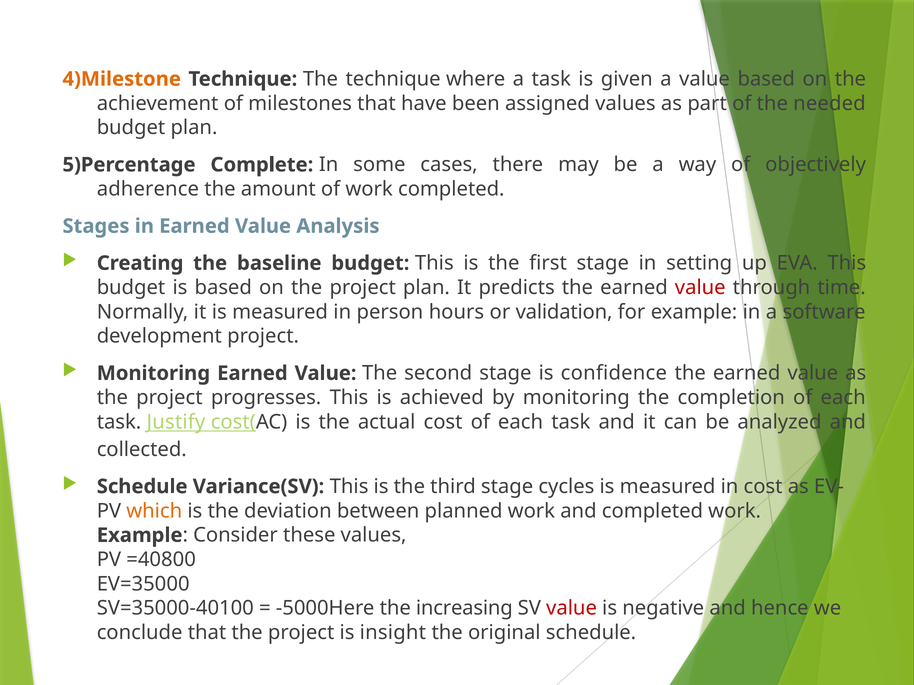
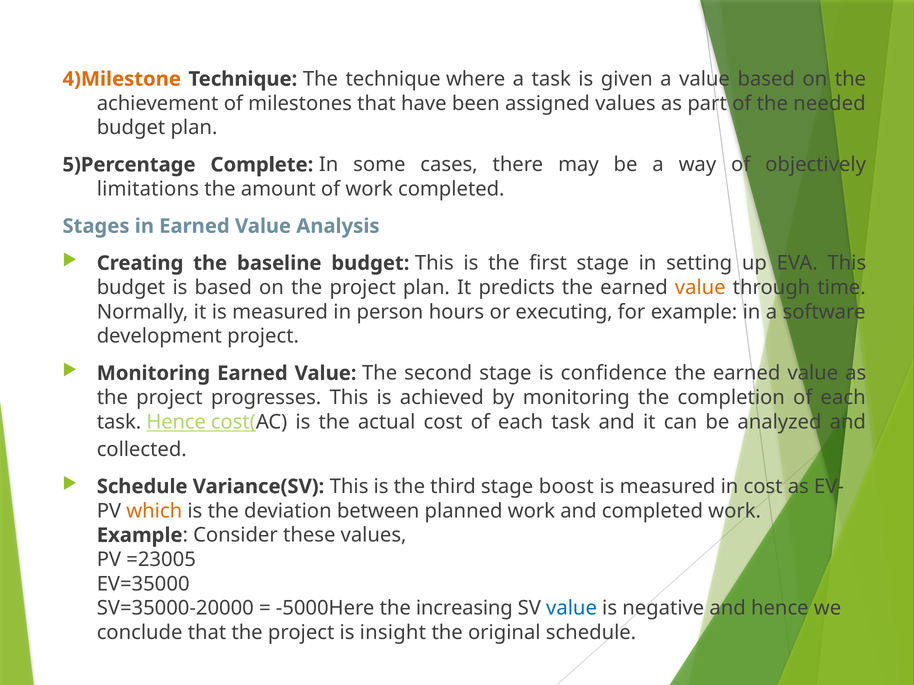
adherence: adherence -> limitations (148, 189)
value colour: red -> orange (700, 288)
validation: validation -> executing (564, 312)
task Justify: Justify -> Hence (176, 422)
cycles: cycles -> boost (566, 487)
=40800: =40800 -> =23005 (161, 560)
SV=35000-40100: SV=35000-40100 -> SV=35000-20000 (175, 609)
value colour: red -> blue (572, 609)
